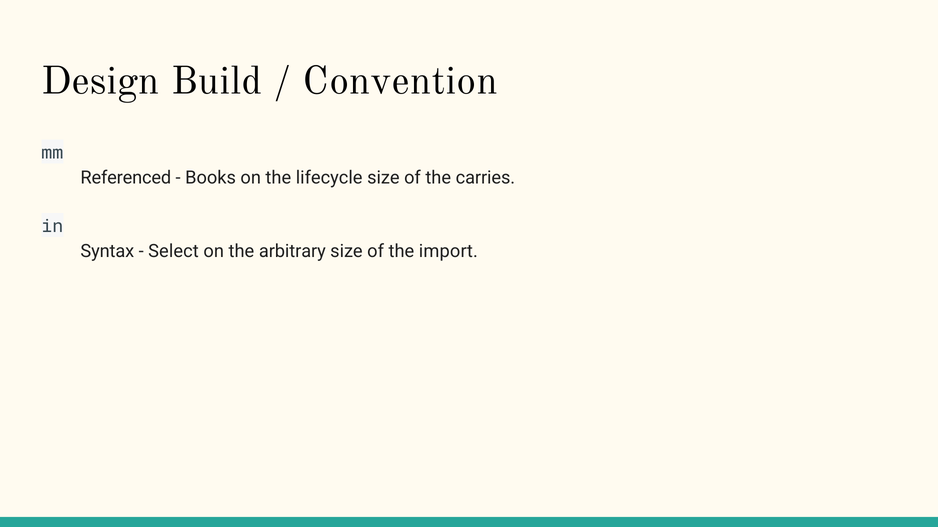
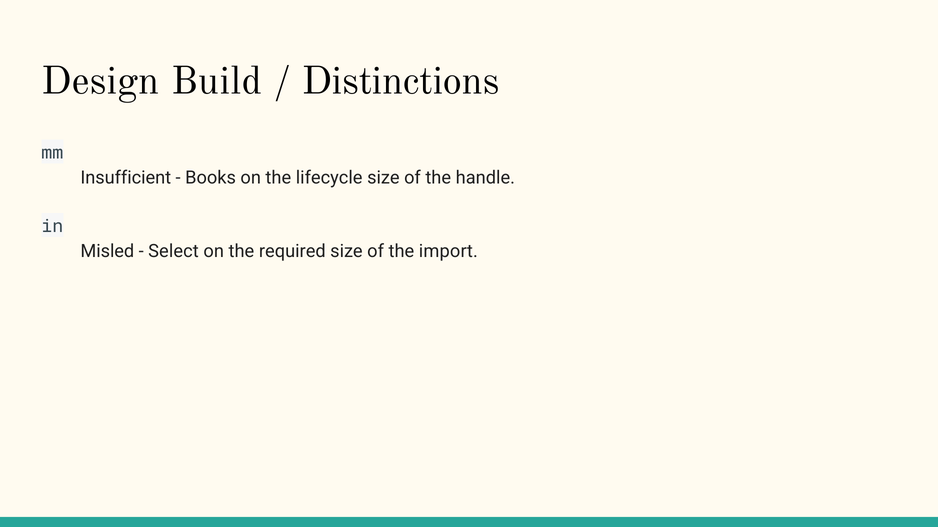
Convention: Convention -> Distinctions (401, 81)
Referenced: Referenced -> Insufficient (126, 178)
carries: carries -> handle (485, 178)
Syntax: Syntax -> Misled (107, 251)
arbitrary: arbitrary -> required (292, 251)
